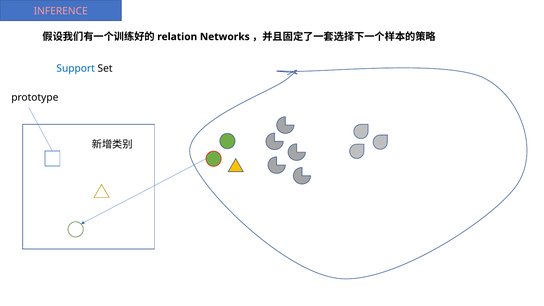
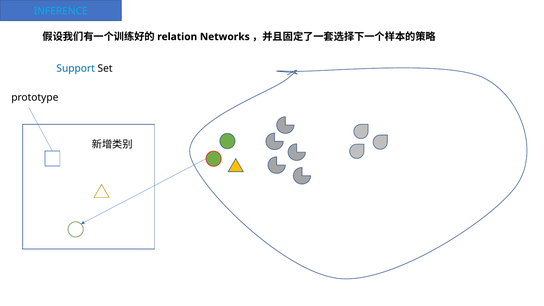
INFERENCE colour: pink -> light blue (61, 11)
